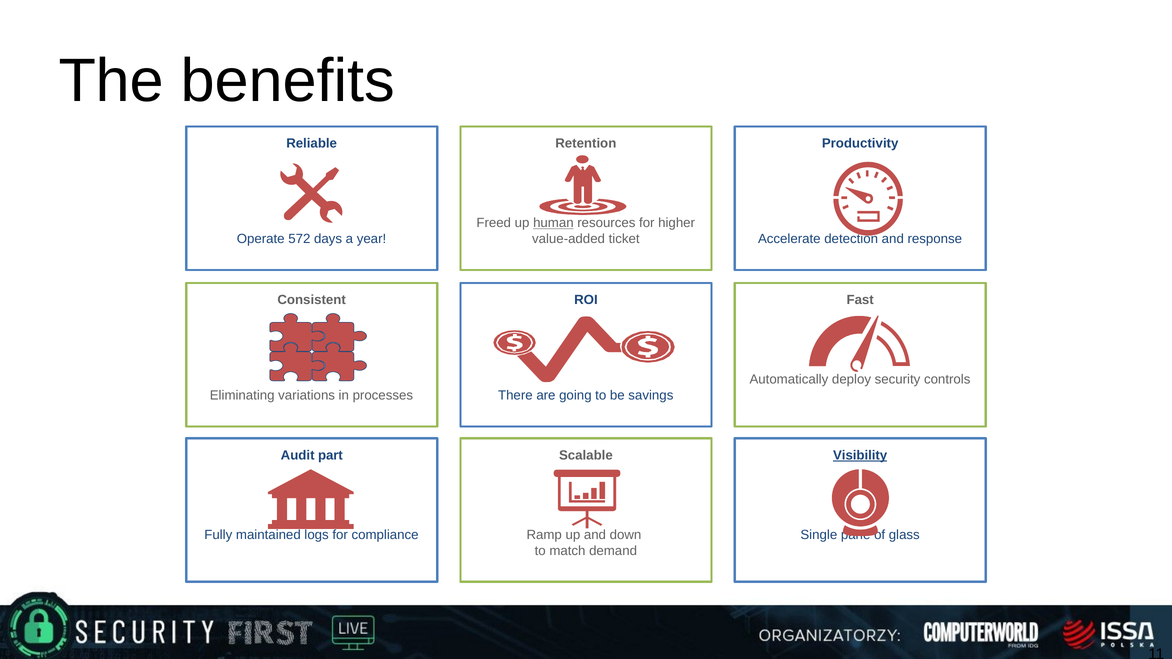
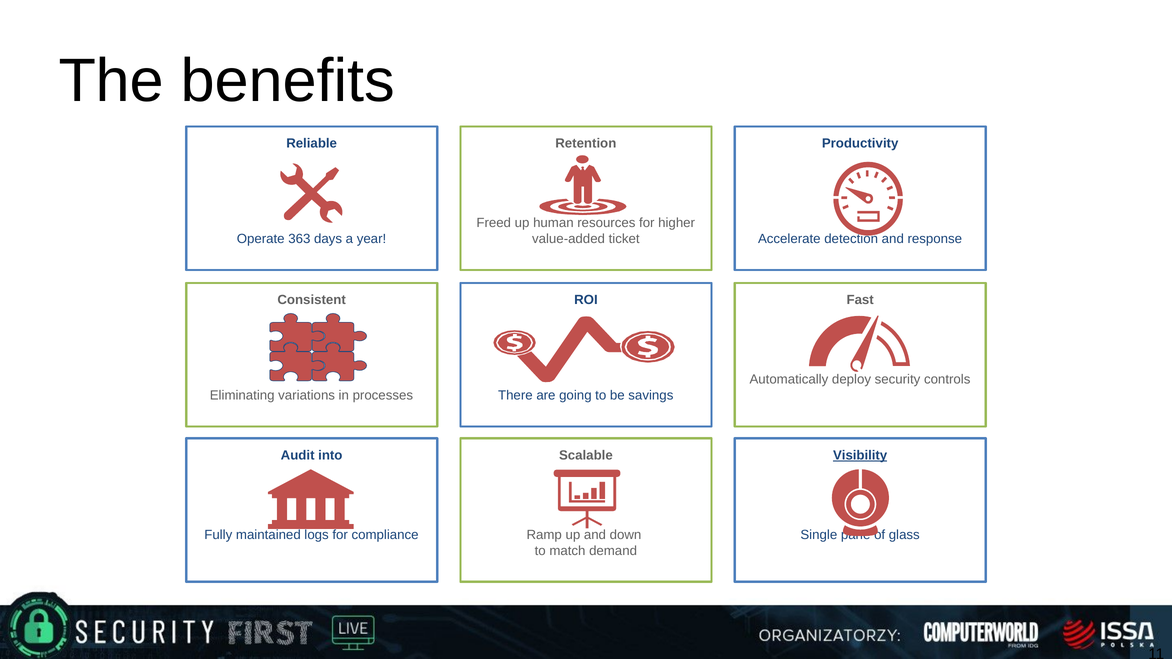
human underline: present -> none (553, 223)
572: 572 -> 363 (299, 239)
part: part -> into (330, 455)
